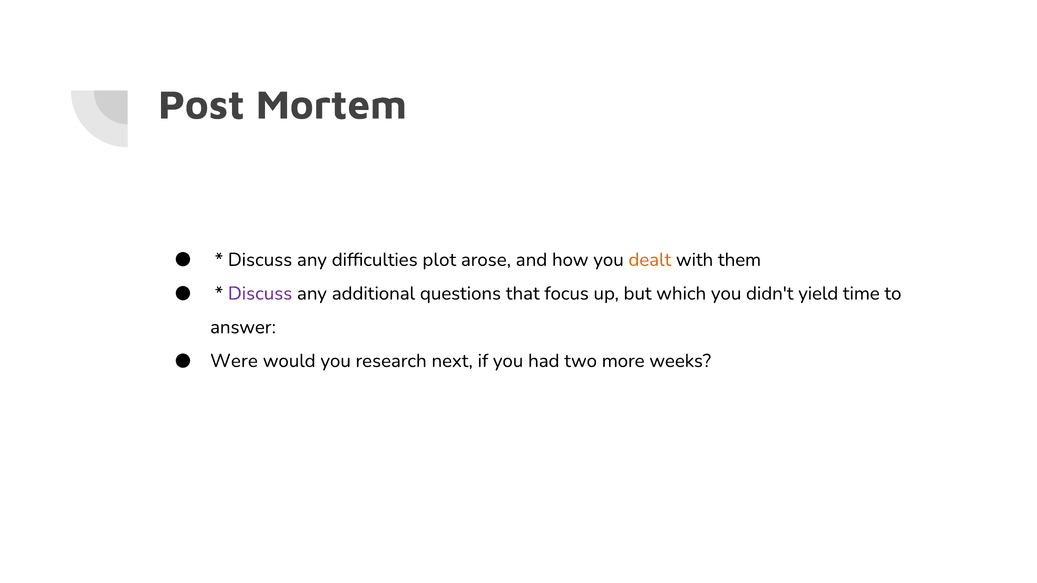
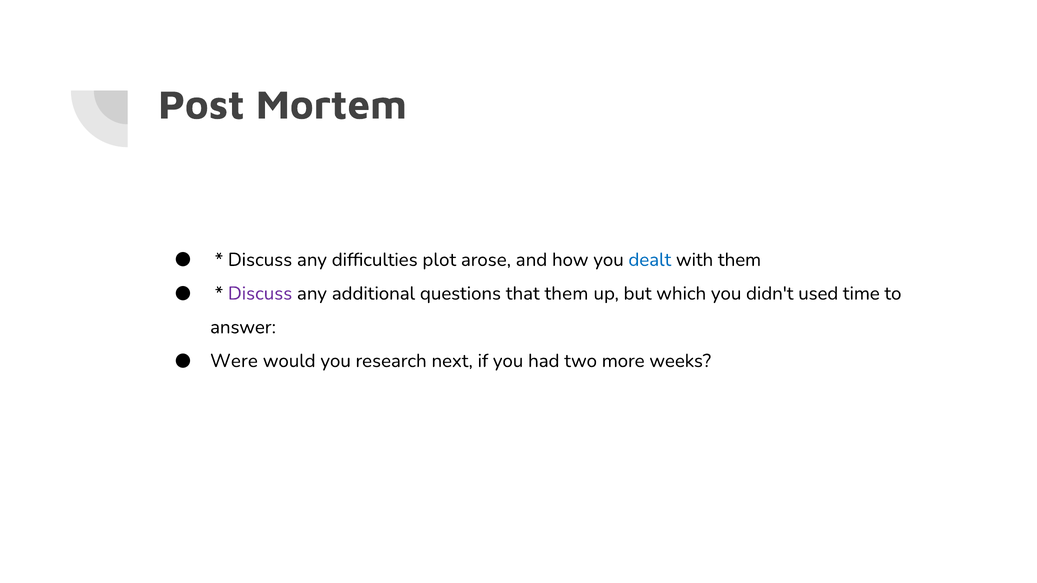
dealt colour: orange -> blue (650, 260)
that focus: focus -> them (566, 294)
yield: yield -> used (818, 294)
